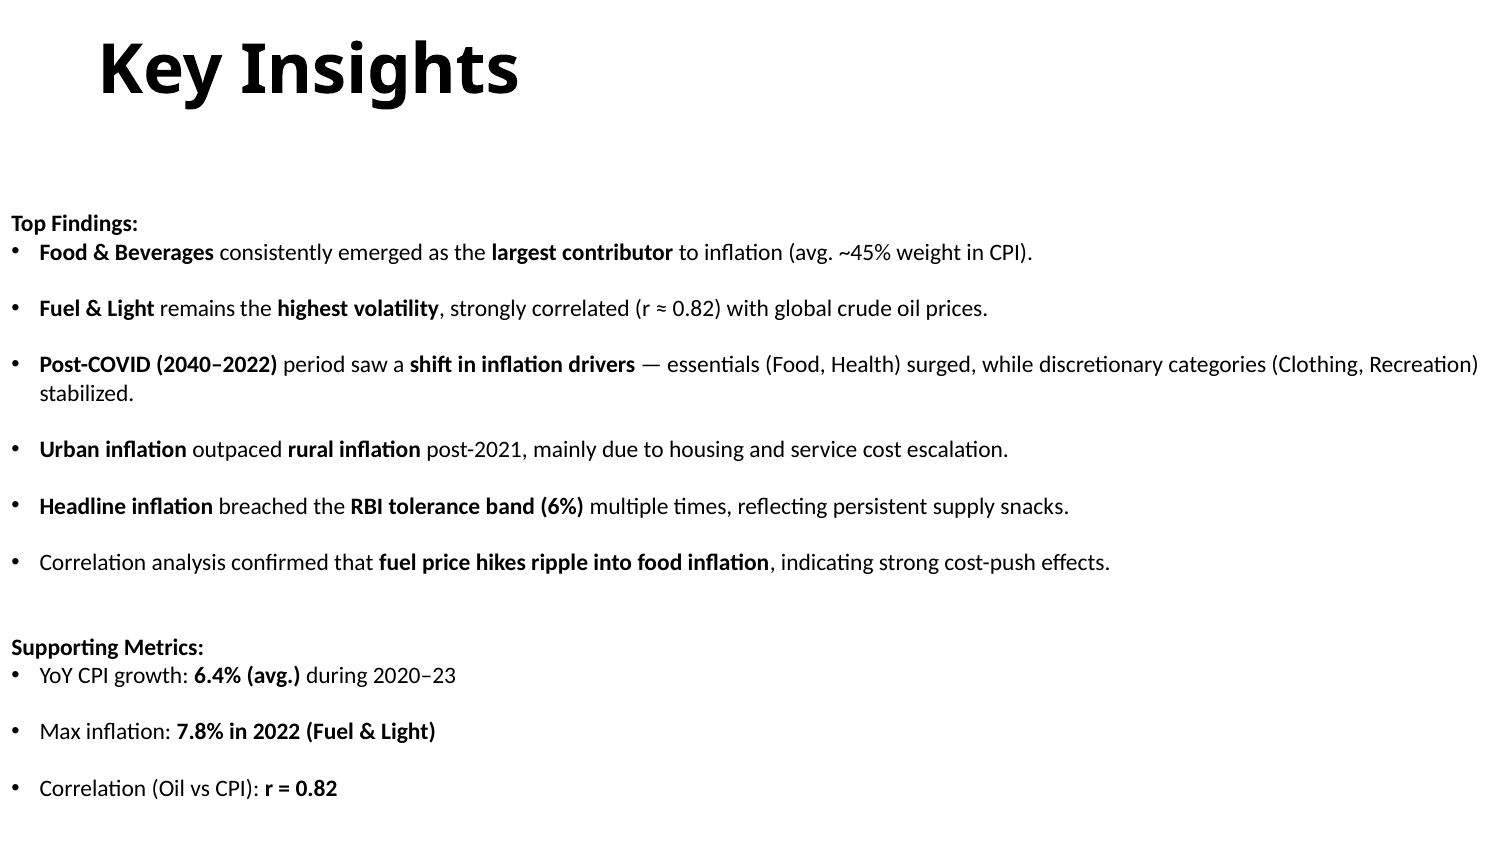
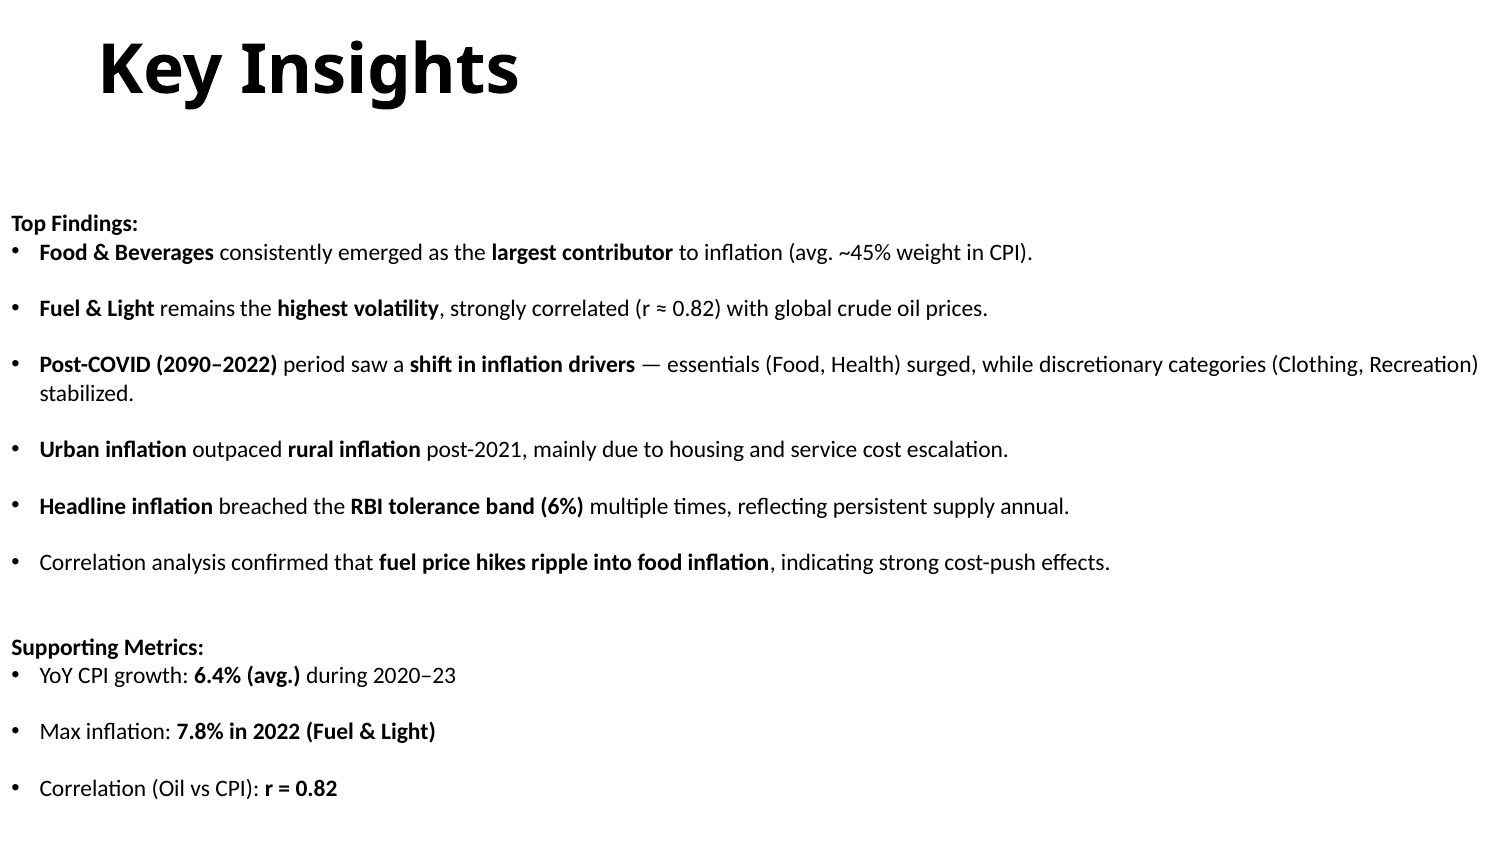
2040–2022: 2040–2022 -> 2090–2022 (217, 365)
snacks: snacks -> annual (1035, 506)
